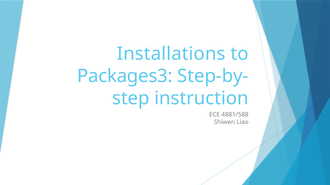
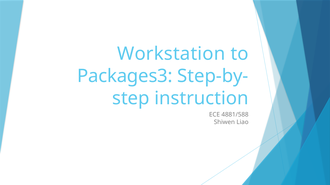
Installations: Installations -> Workstation (171, 54)
